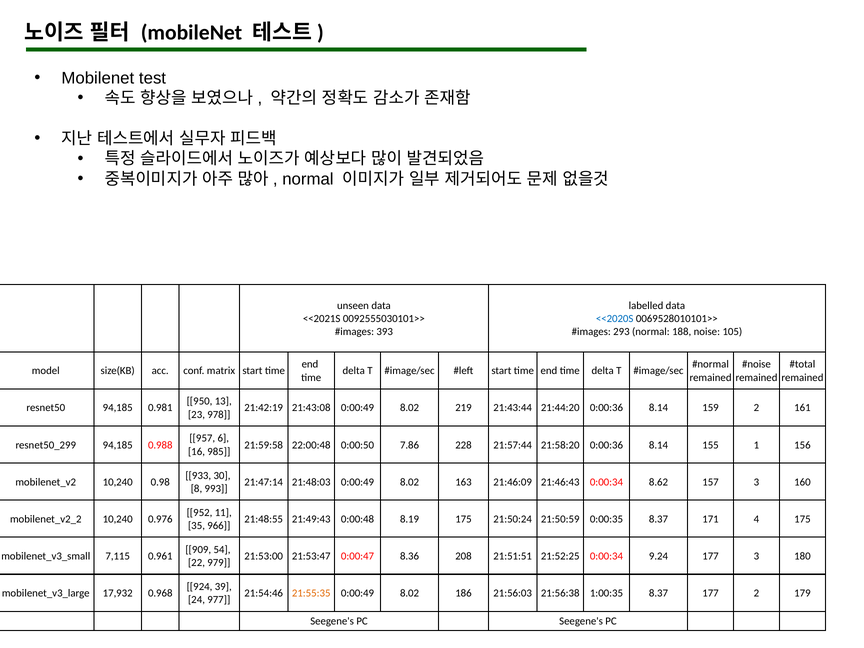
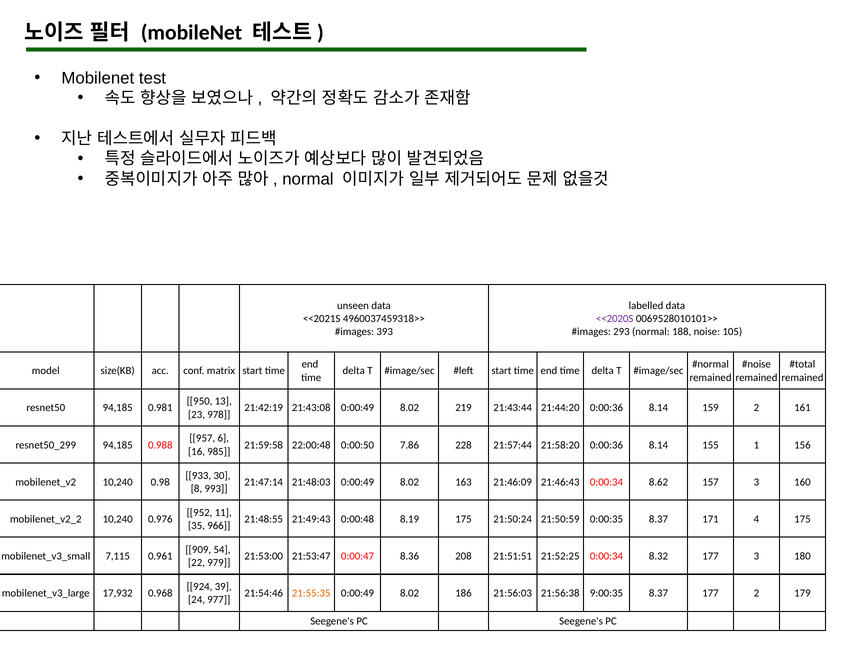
0092555030101>>: 0092555030101>> -> 4960037459318>> (384, 319)
<<2020S colour: blue -> purple (615, 319)
9.24: 9.24 -> 8.32 (659, 556)
1:00:35: 1:00:35 -> 9:00:35 (606, 593)
